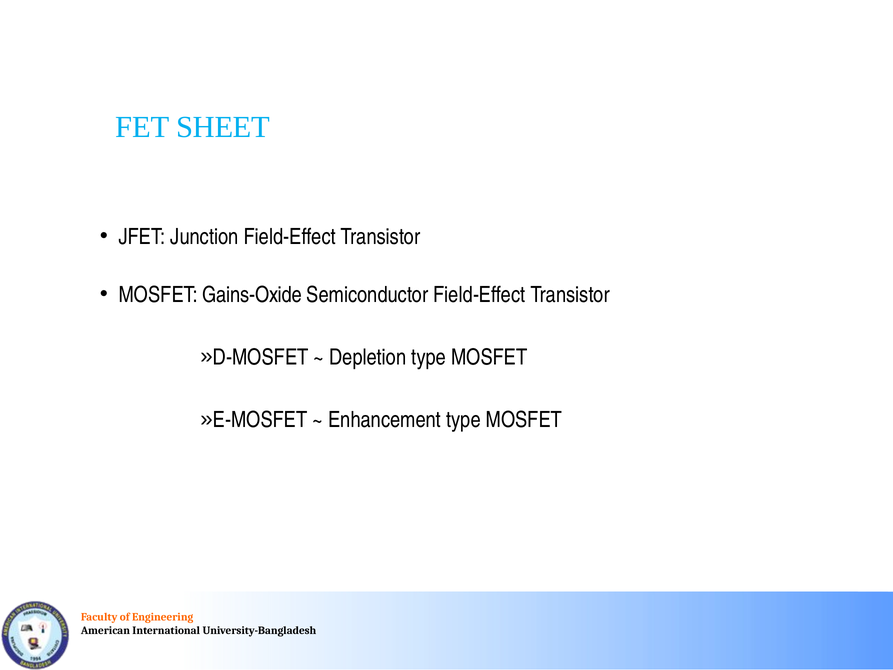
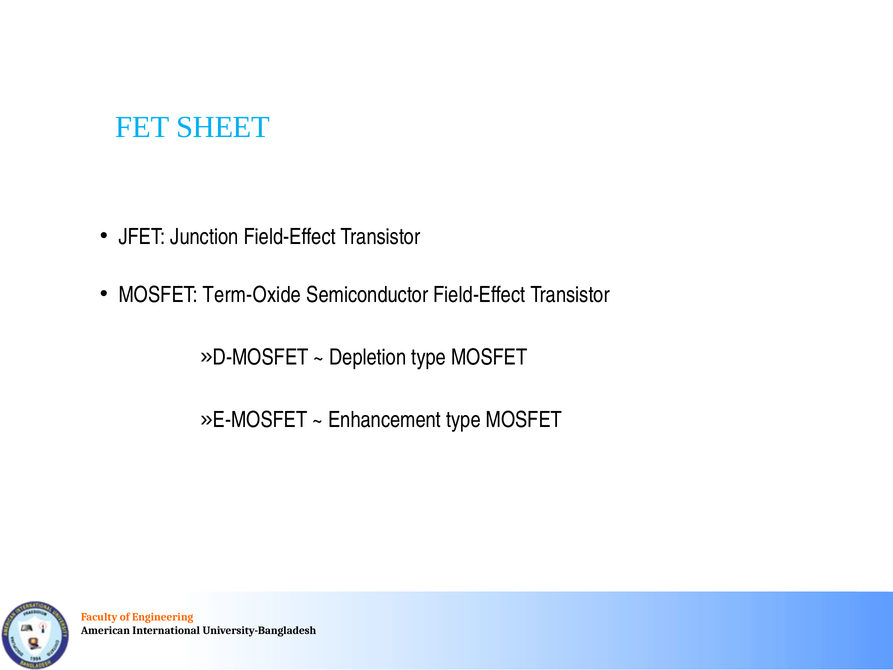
Gains-Oxide: Gains-Oxide -> Term-Oxide (252, 295)
